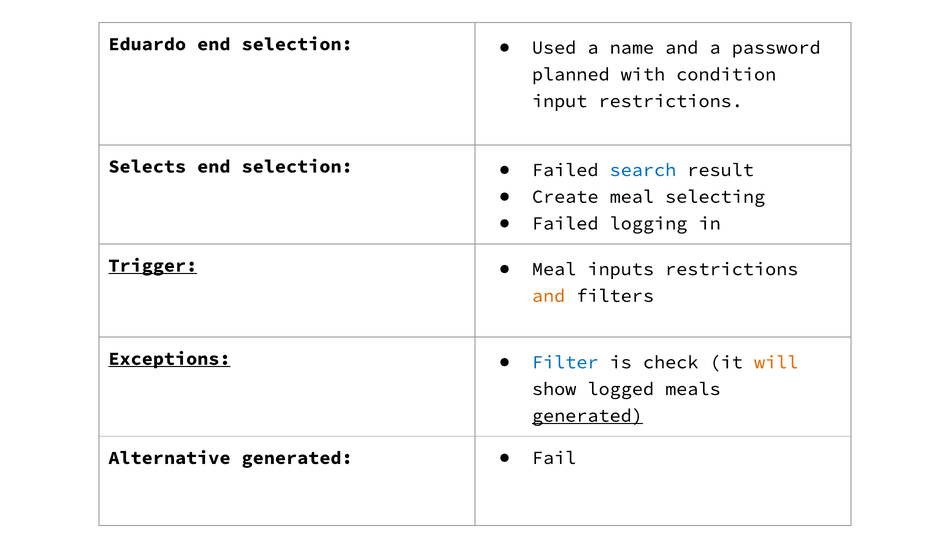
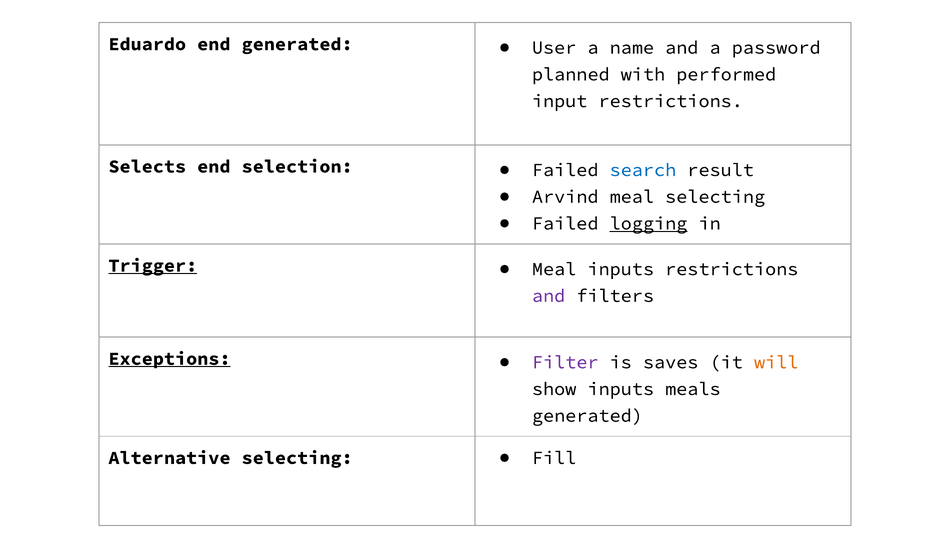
selection: selection -> generated (297, 44)
Used: Used -> User (554, 48)
condition: condition -> performed (726, 74)
Create: Create -> Arvind (565, 197)
logging underline: none -> present (648, 224)
and colour: orange -> purple (549, 296)
Filter colour: blue -> purple (565, 362)
check: check -> saves (671, 362)
show logged: logged -> inputs (621, 389)
generated underline: present -> none (587, 416)
Alternative generated: generated -> selecting (297, 458)
Fail: Fail -> Fill (554, 458)
